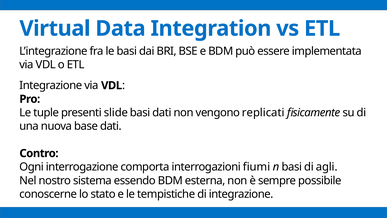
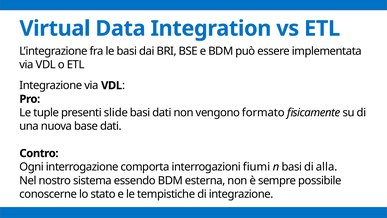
replicati: replicati -> formato (263, 112)
agli: agli -> alla (327, 167)
